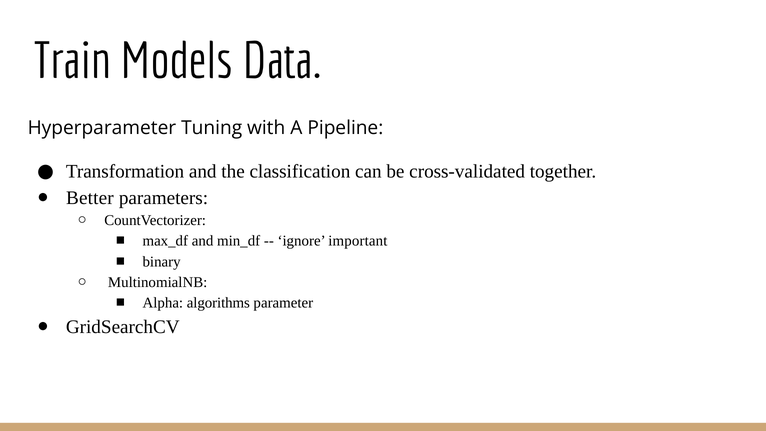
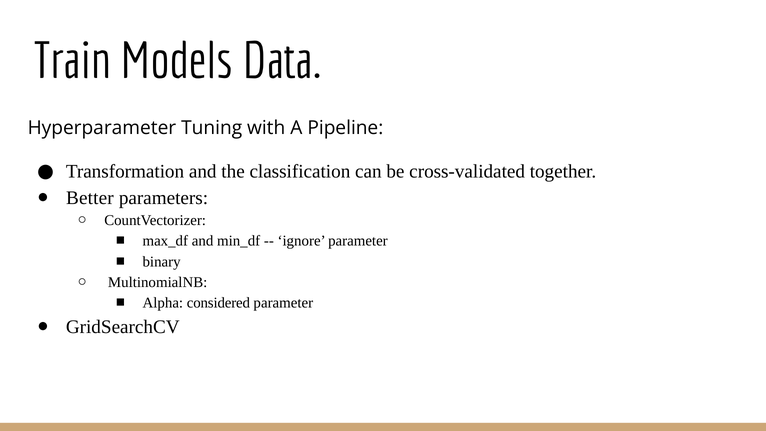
ignore important: important -> parameter (358, 241)
algorithms: algorithms -> considered (218, 303)
